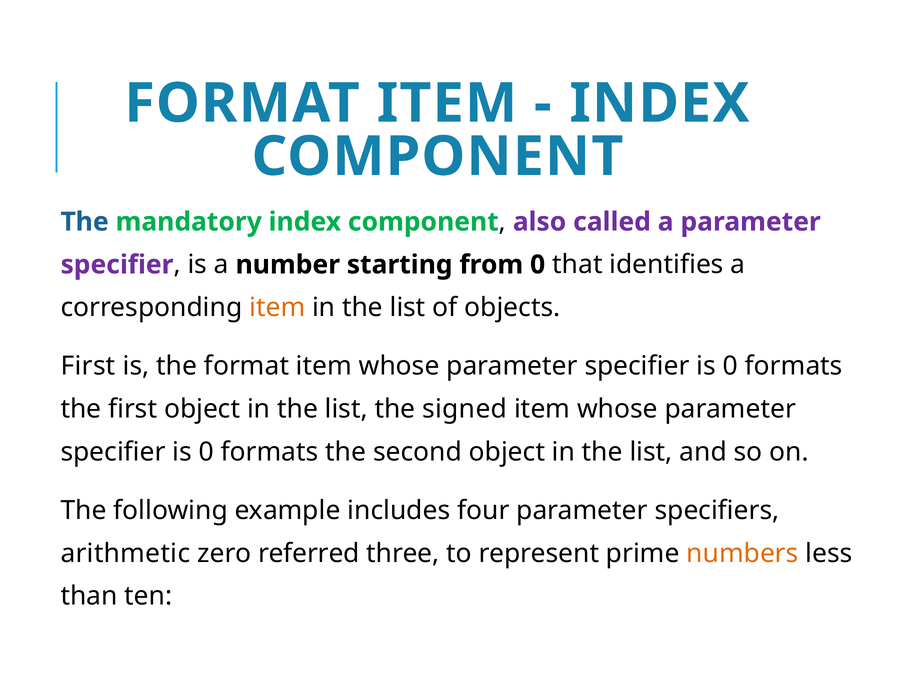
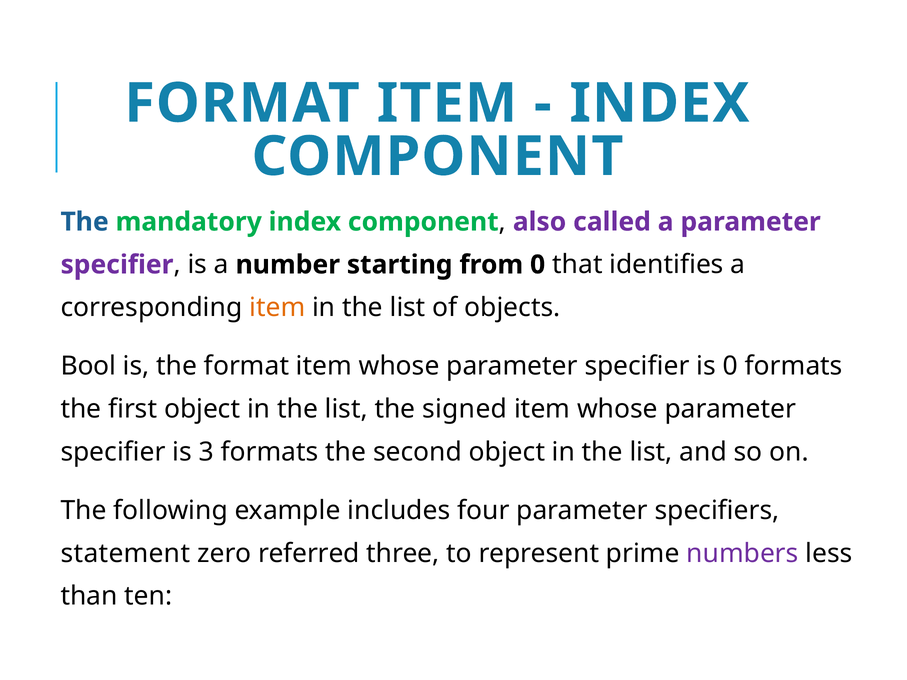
First: First -> Bool (88, 366)
0: 0 -> 3 (206, 452)
arithmetic: arithmetic -> statement (125, 554)
numbers colour: orange -> purple (742, 554)
